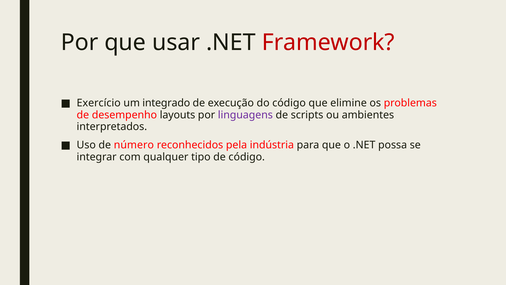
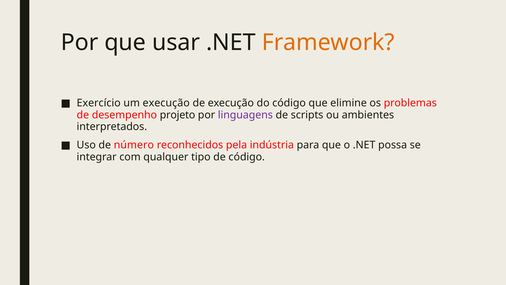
Framework colour: red -> orange (328, 43)
um integrado: integrado -> execução (166, 103)
layouts: layouts -> projeto (178, 115)
